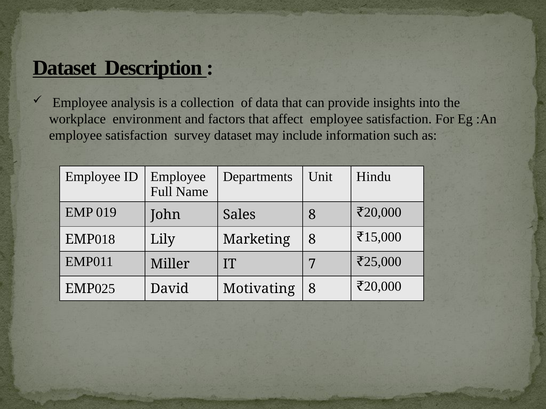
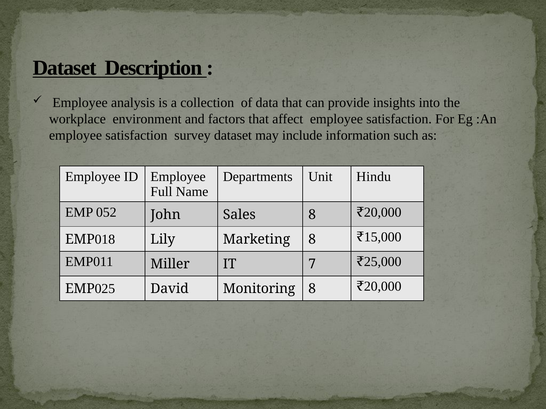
019: 019 -> 052 (106, 212)
Motivating: Motivating -> Monitoring (259, 289)
